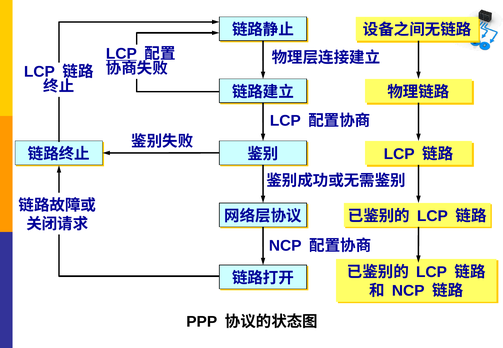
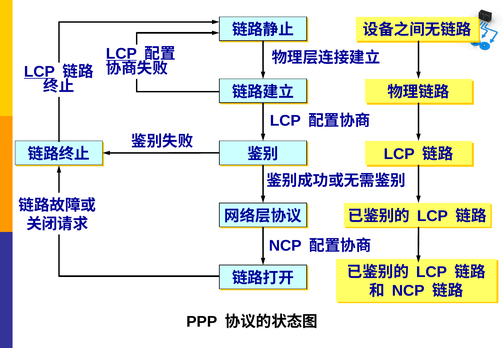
LCP underline: none -> present (39, 72)
